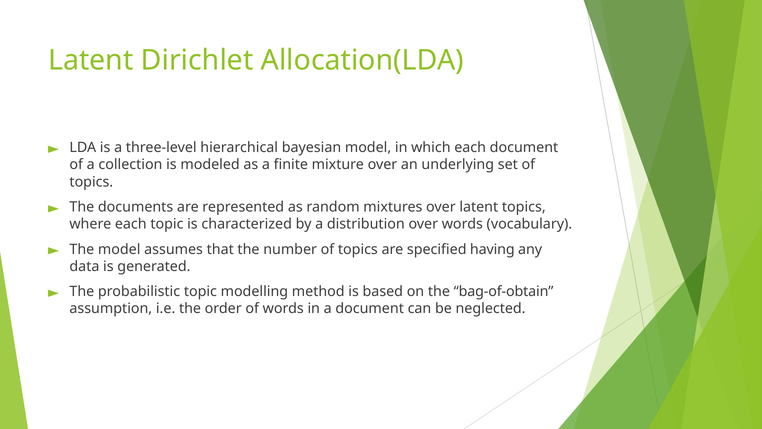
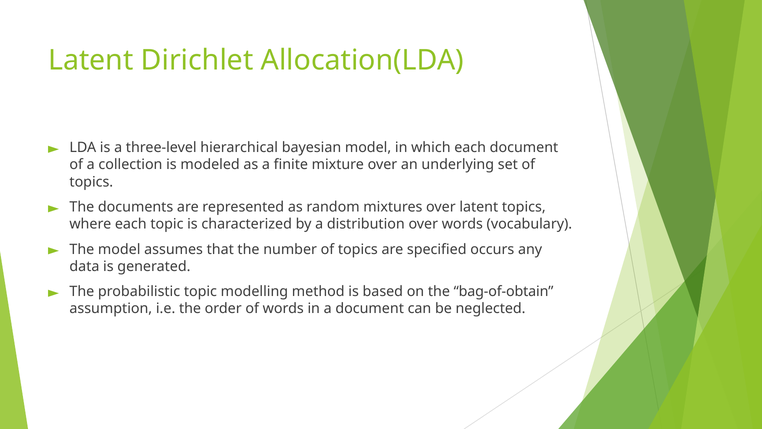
having: having -> occurs (492, 249)
